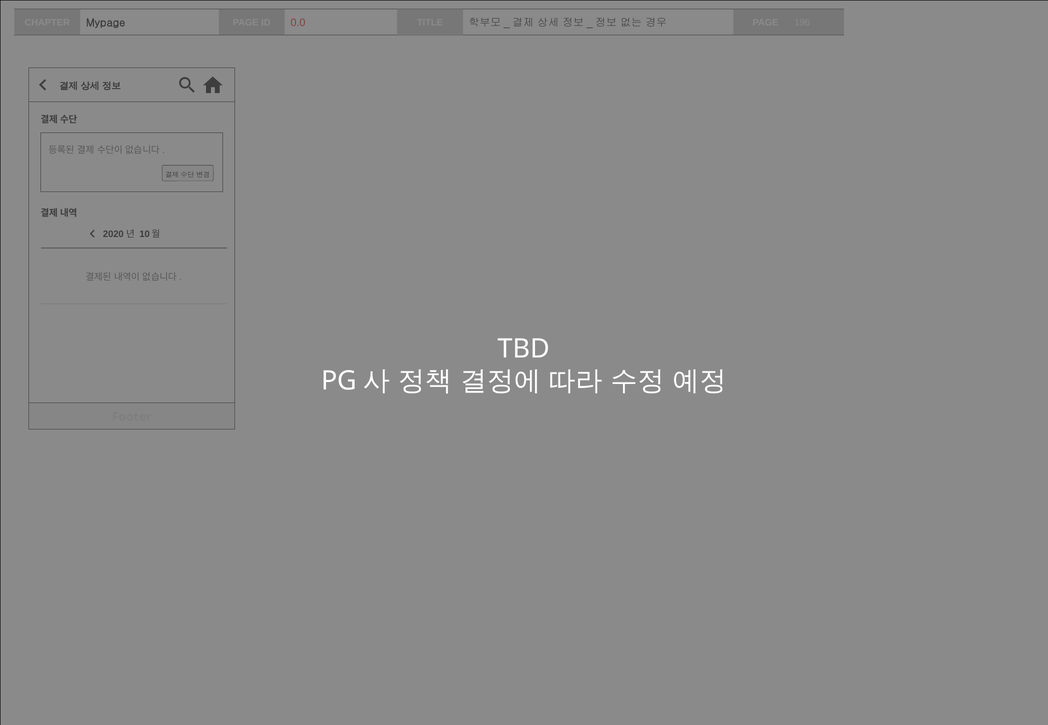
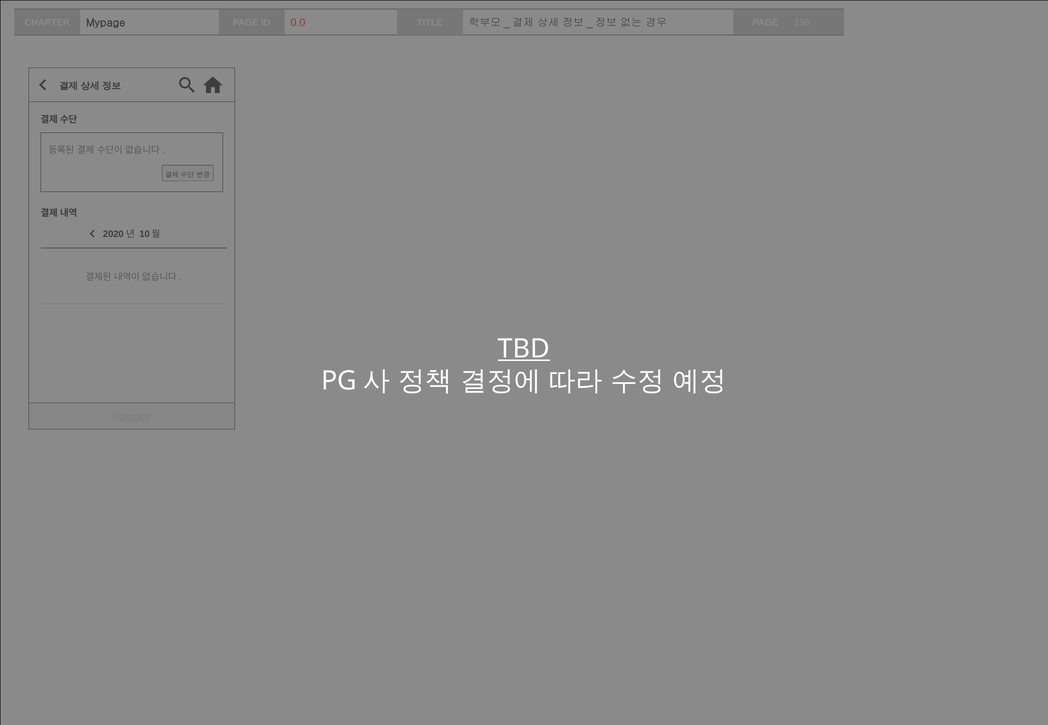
TBD underline: none -> present (524, 349)
